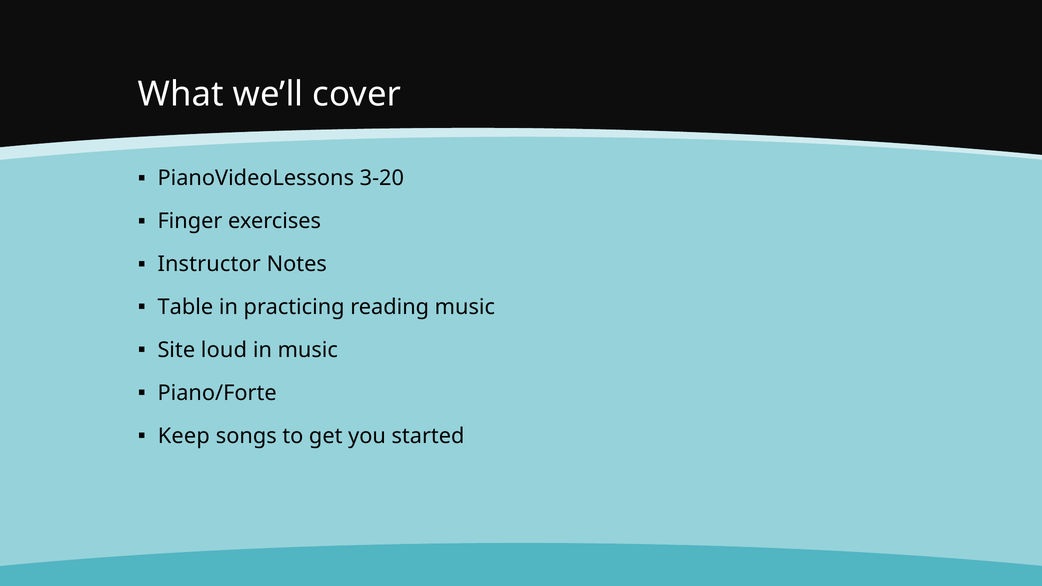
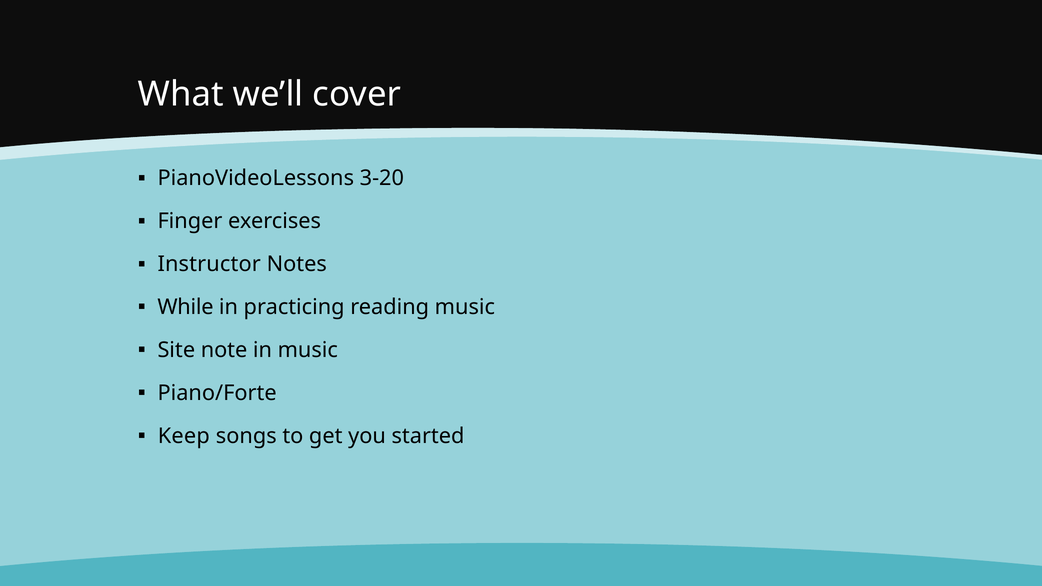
Table: Table -> While (185, 307)
loud: loud -> note (224, 350)
